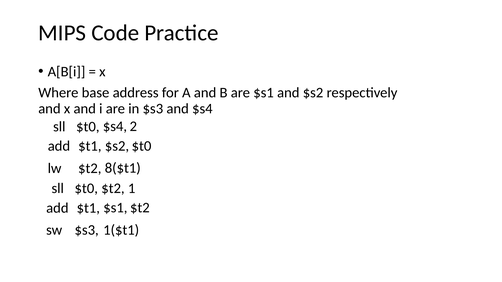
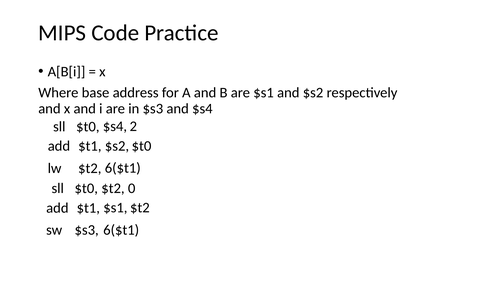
$t2 8($t1: 8($t1 -> 6($t1 (123, 168)
1: 1 -> 0 (132, 188)
$s3 1($t1: 1($t1 -> 6($t1 (121, 230)
